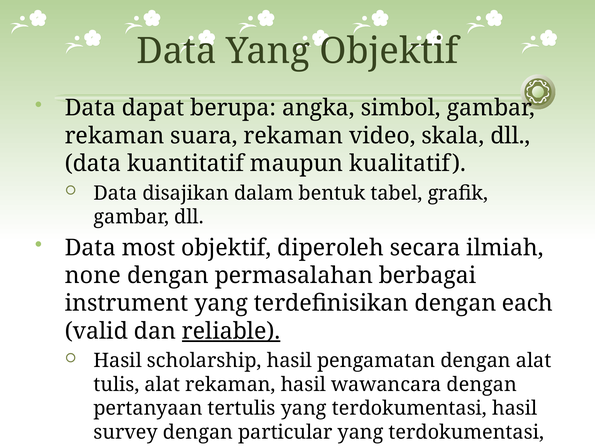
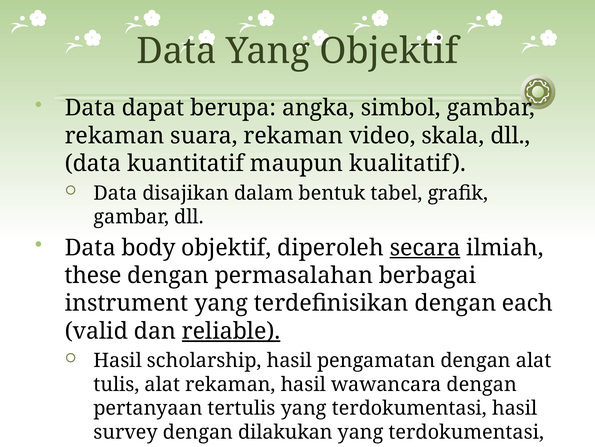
most: most -> body (149, 247)
secara underline: none -> present (425, 247)
none: none -> these (93, 275)
particular: particular -> dilakukan (285, 432)
